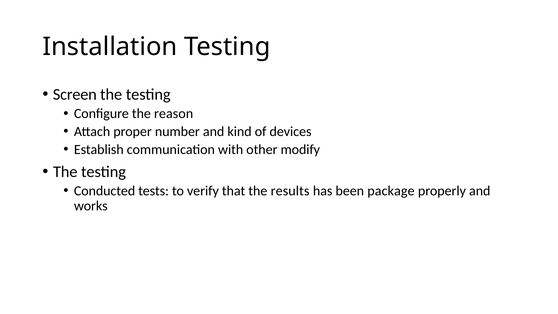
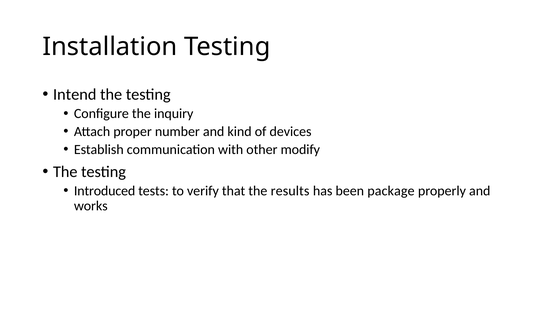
Screen: Screen -> Intend (75, 94)
reason: reason -> inquiry (174, 114)
Conducted: Conducted -> Introduced (105, 191)
